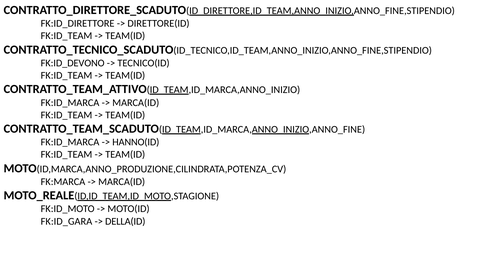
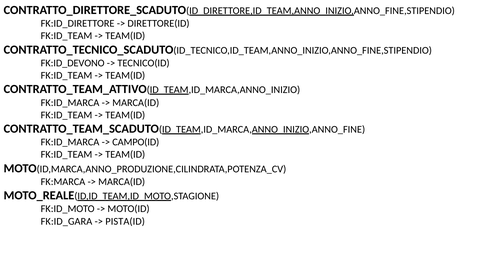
HANNO(ID: HANNO(ID -> CAMPO(ID (136, 142)
DELLA(ID: DELLA(ID -> PISTA(ID (125, 221)
